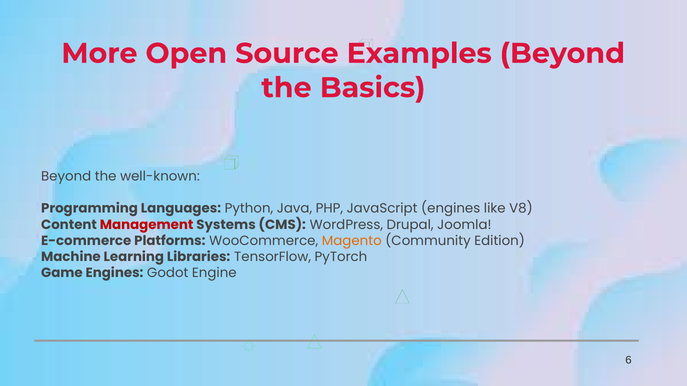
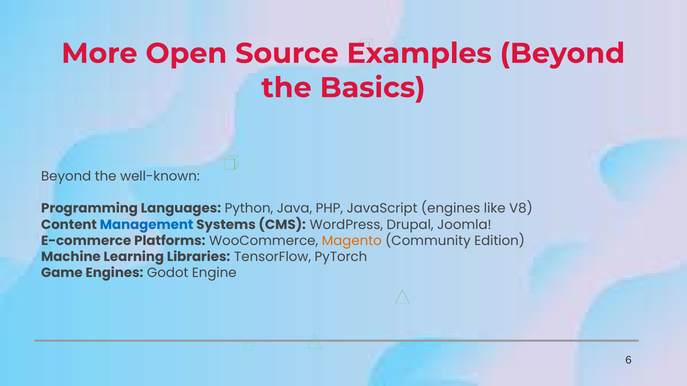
Management colour: red -> blue (147, 225)
